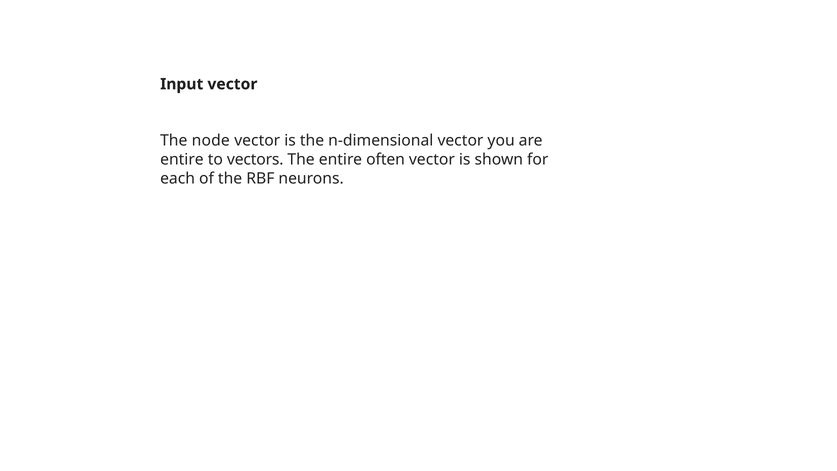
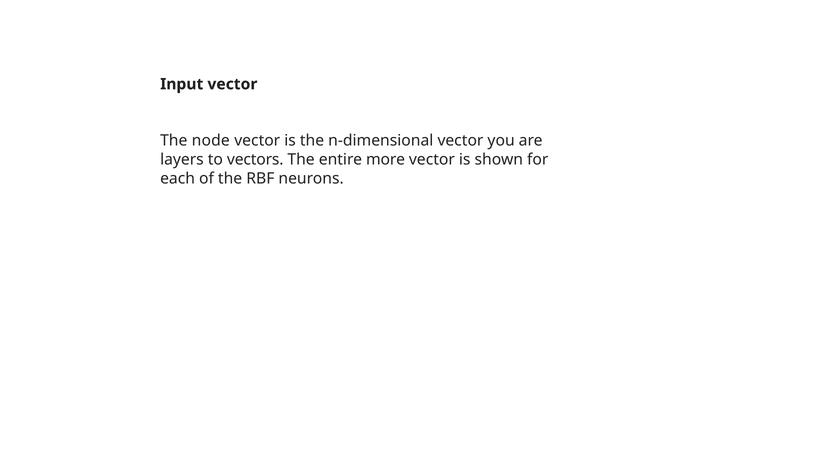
entire: entire -> layers (182, 159)
often: often -> more (386, 159)
